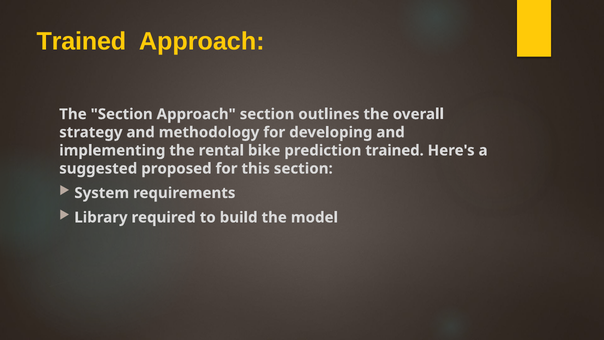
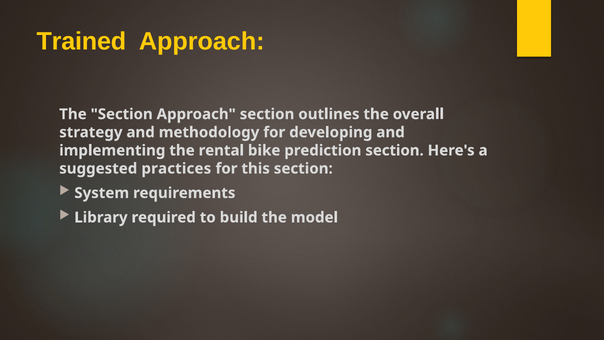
prediction trained: trained -> section (395, 150)
proposed: proposed -> practices (176, 168)
